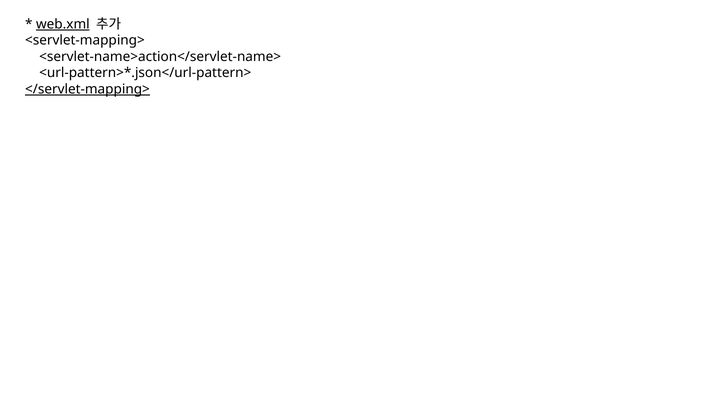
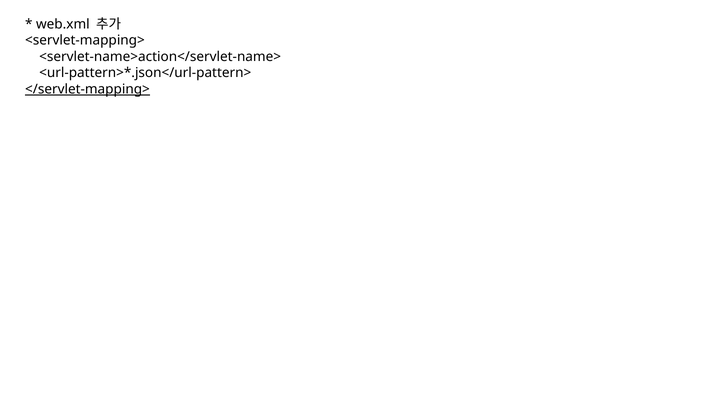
web.xml underline: present -> none (63, 24)
